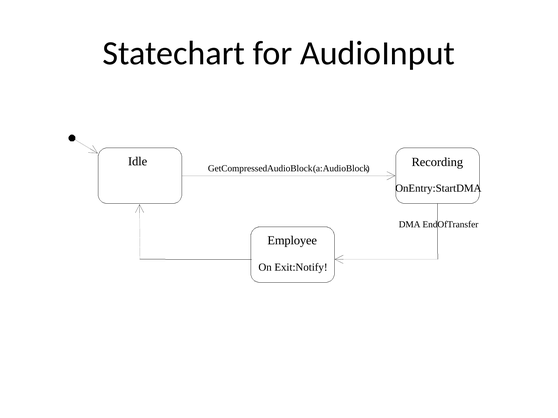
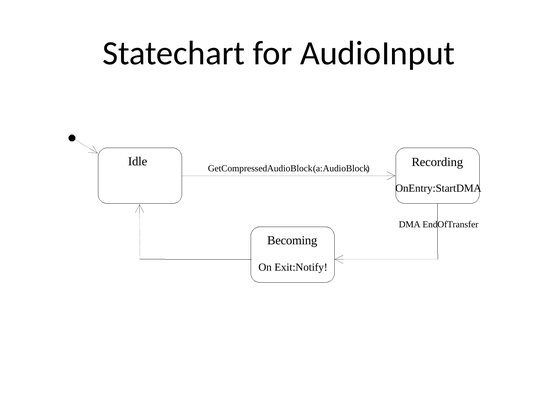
Employee: Employee -> Becoming (292, 241)
